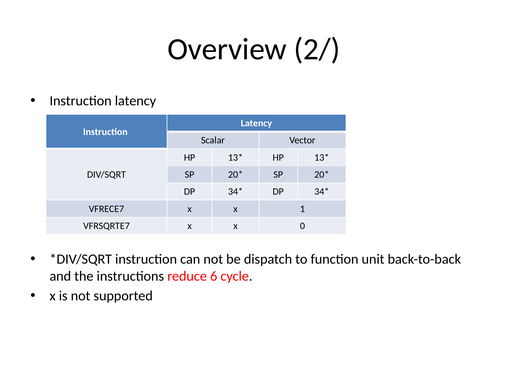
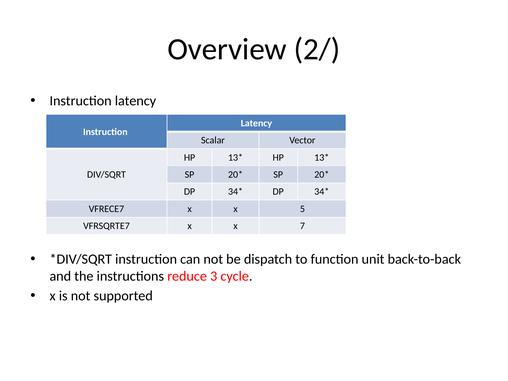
1: 1 -> 5 (302, 209)
0: 0 -> 7 (302, 226)
6: 6 -> 3 (214, 276)
